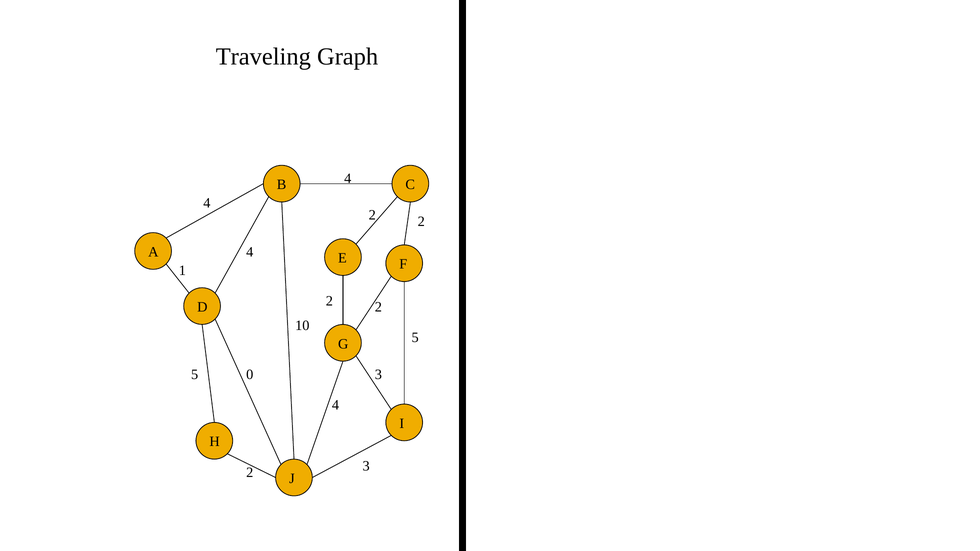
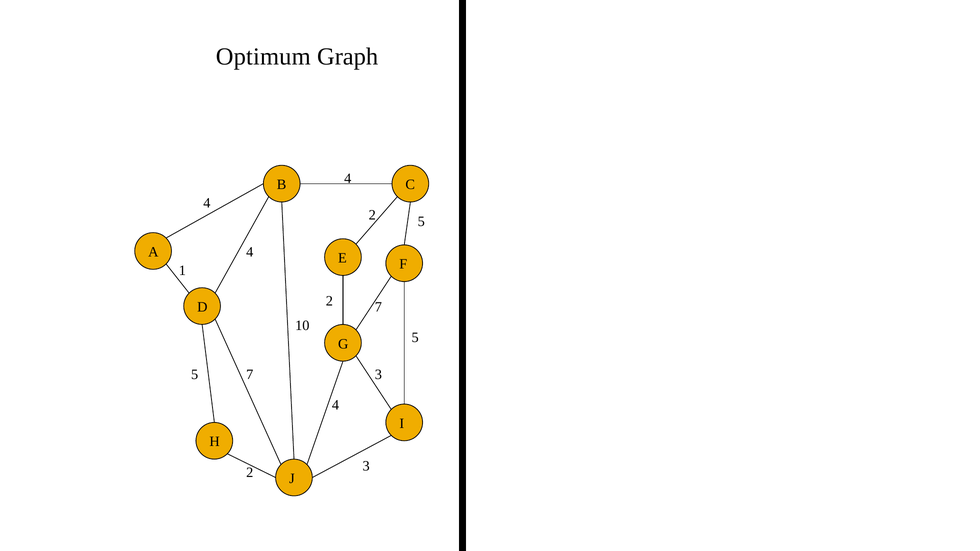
Traveling: Traveling -> Optimum (263, 57)
2: 2 -> 5 (421, 221)
2: 2 -> 7 (378, 307)
5 0: 0 -> 7 (250, 375)
